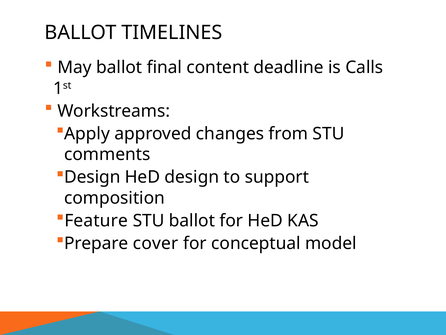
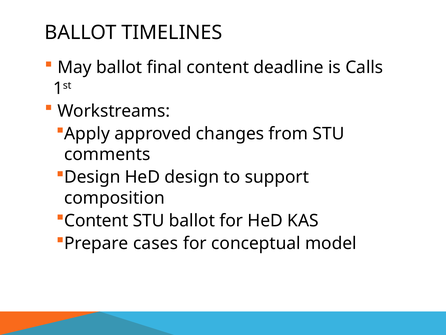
Feature: Feature -> Content (96, 220)
cover: cover -> cases (156, 243)
